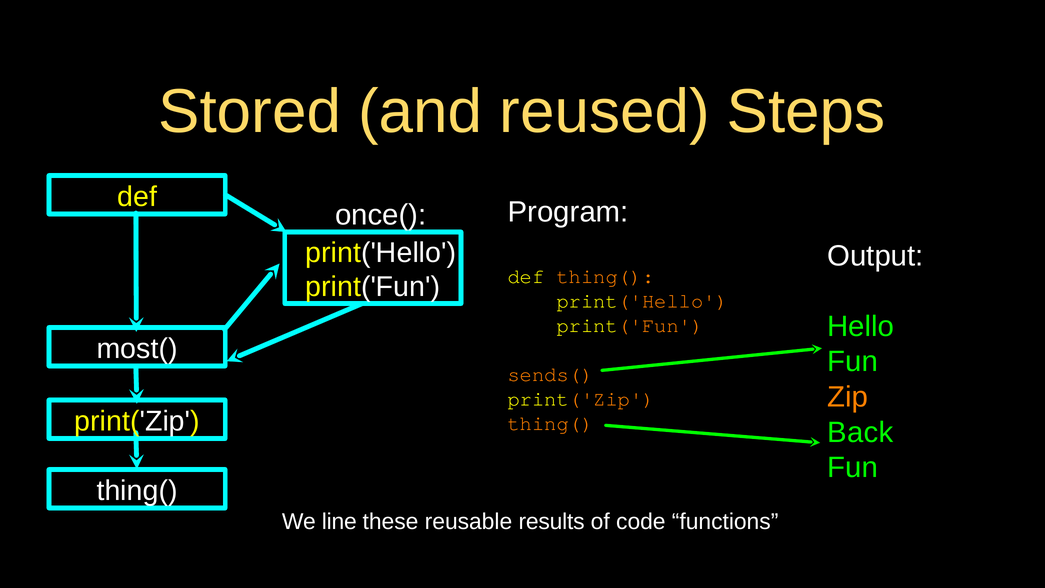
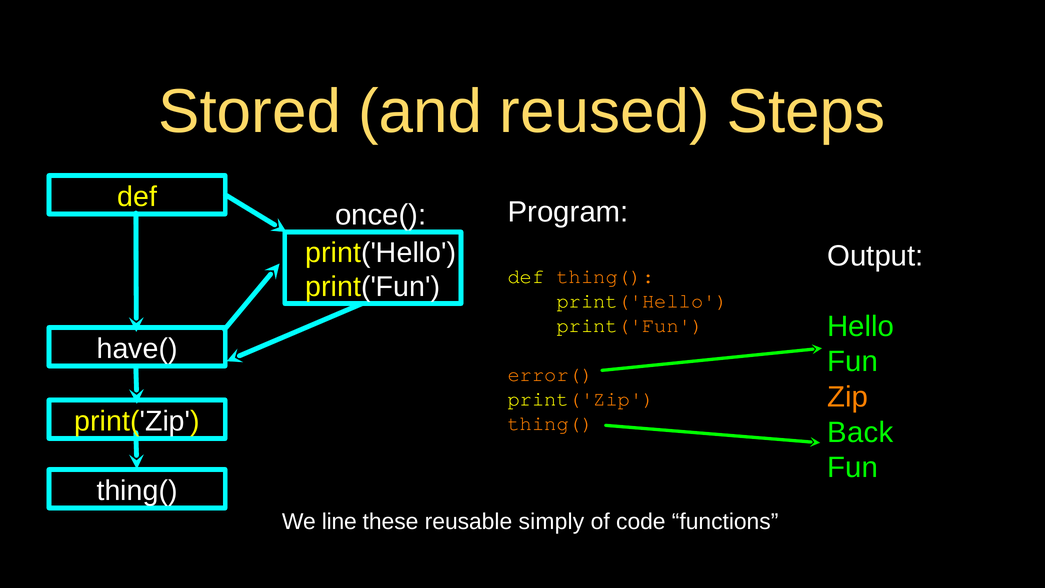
most(: most( -> have( (137, 349)
sends(: sends( -> error( (551, 374)
results: results -> simply (551, 521)
